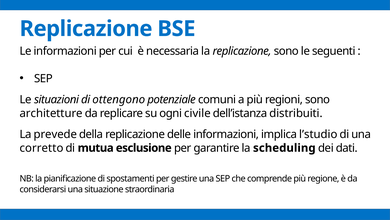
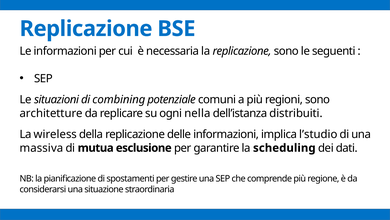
ottengono: ottengono -> combining (119, 99)
civile: civile -> nella (197, 113)
prevede: prevede -> wireless (55, 134)
corretto: corretto -> massiva (41, 148)
